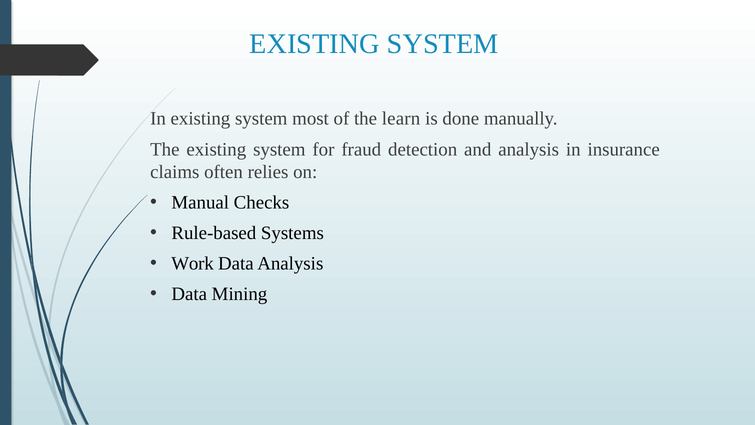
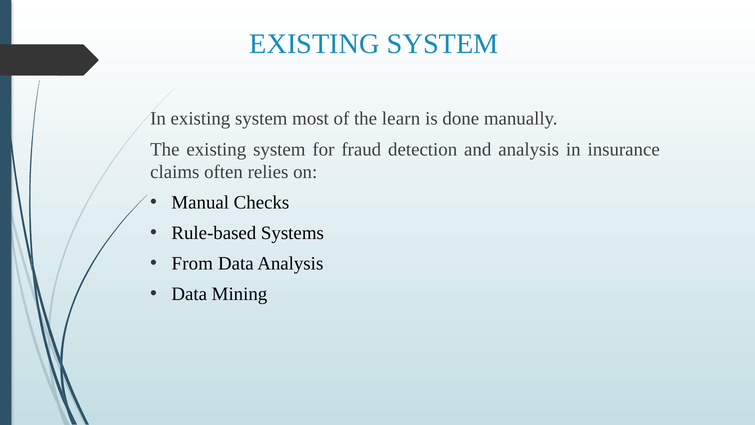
Work: Work -> From (192, 263)
